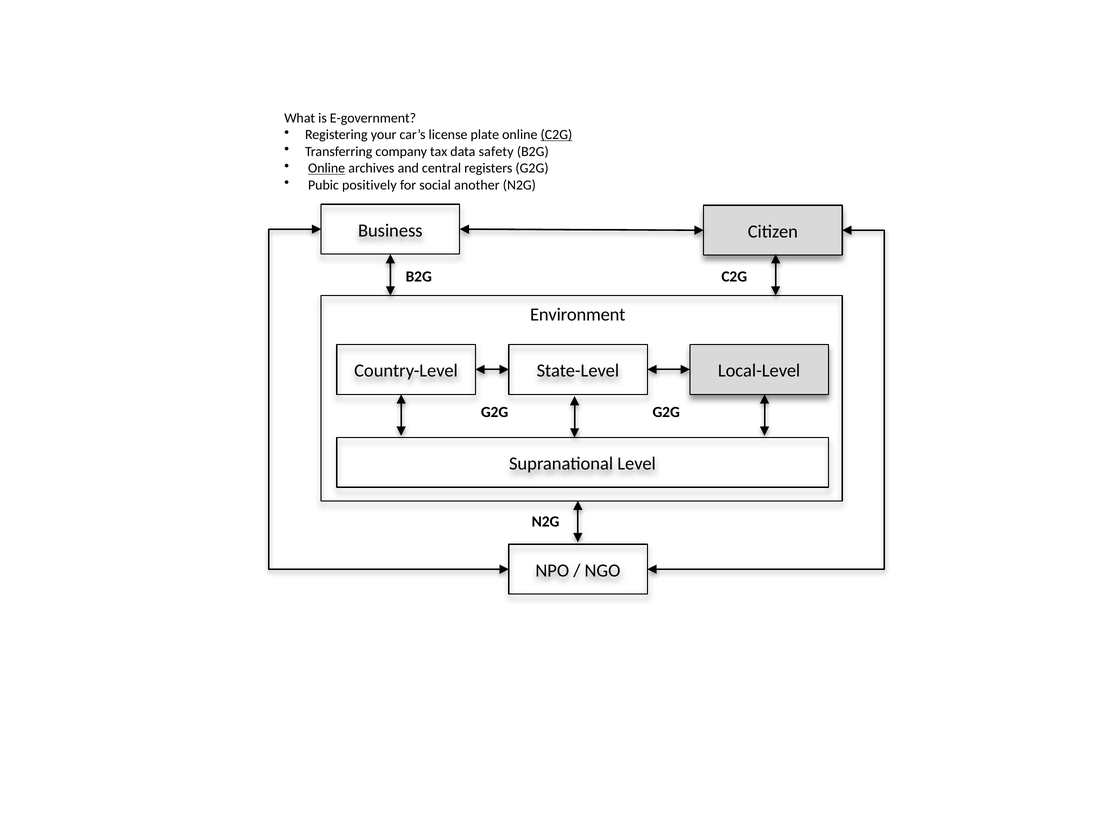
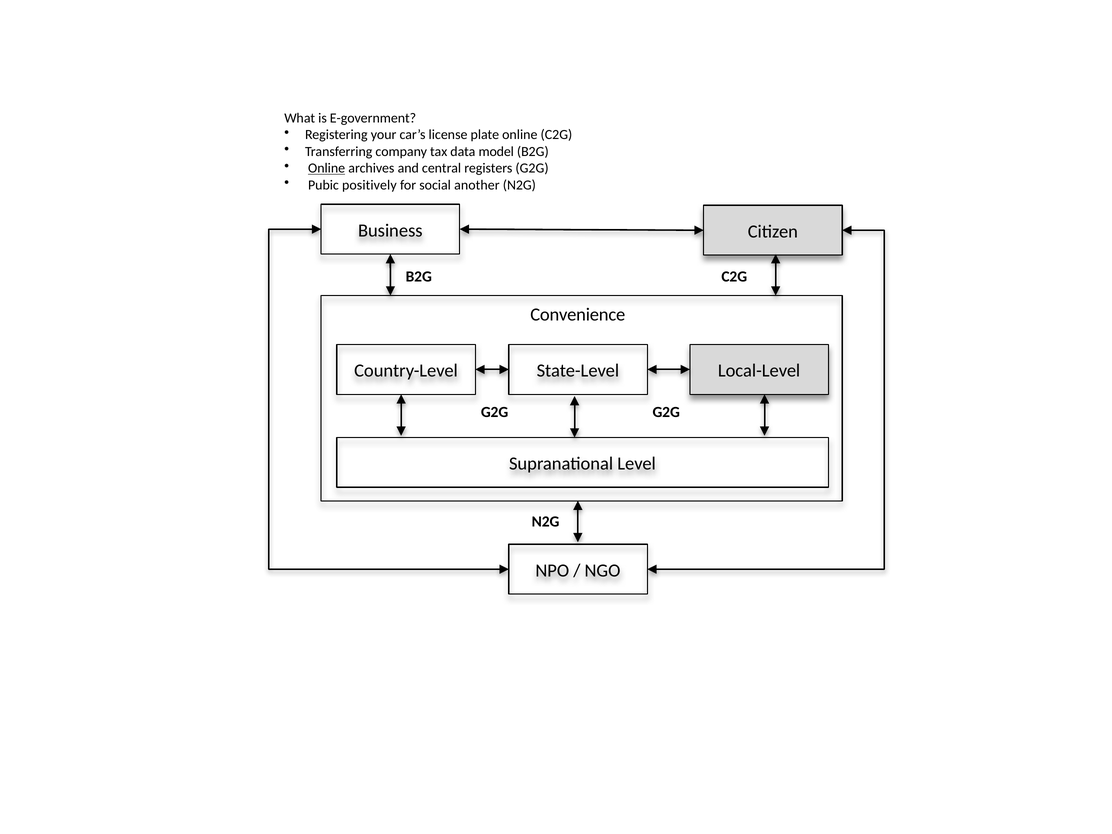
C2G underline: present -> none (556, 135)
safety: safety -> model (496, 152)
Environment: Environment -> Convenience (578, 314)
